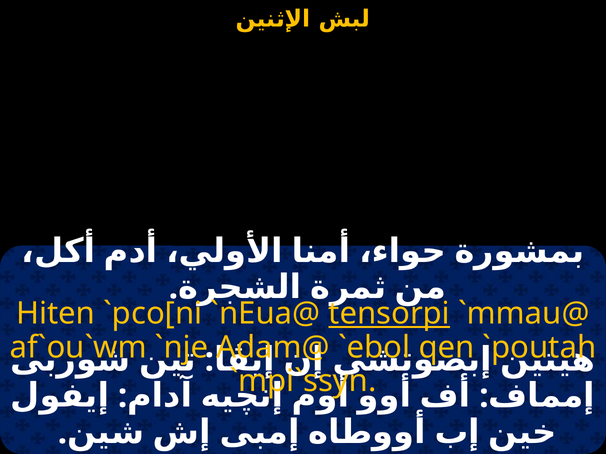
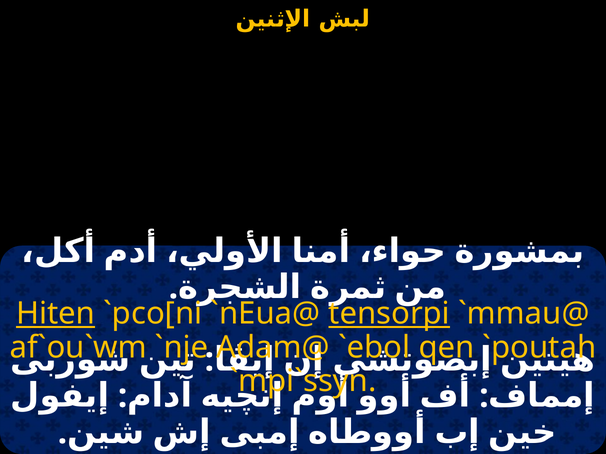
Hiten underline: none -> present (56, 314)
